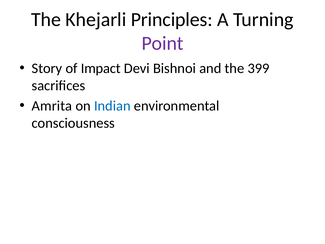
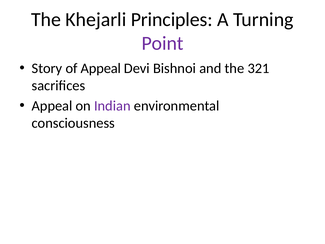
of Impact: Impact -> Appeal (101, 68)
399: 399 -> 321 (258, 68)
Amrita: Amrita -> Appeal (52, 106)
Indian colour: blue -> purple (112, 106)
